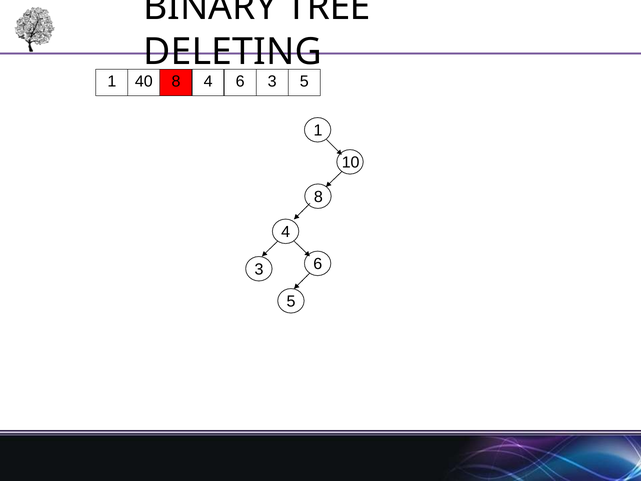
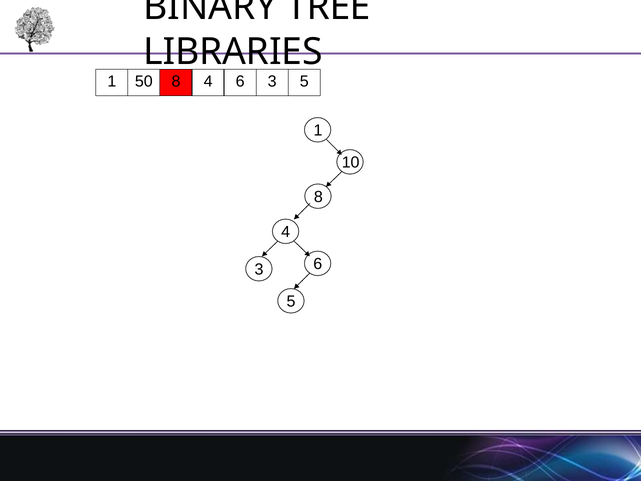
DELETING: DELETING -> LIBRARIES (233, 52)
40: 40 -> 50 (144, 82)
